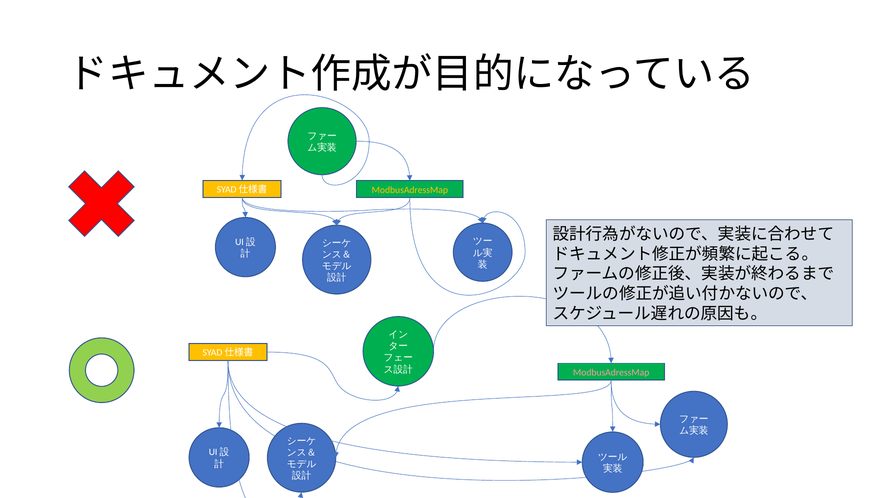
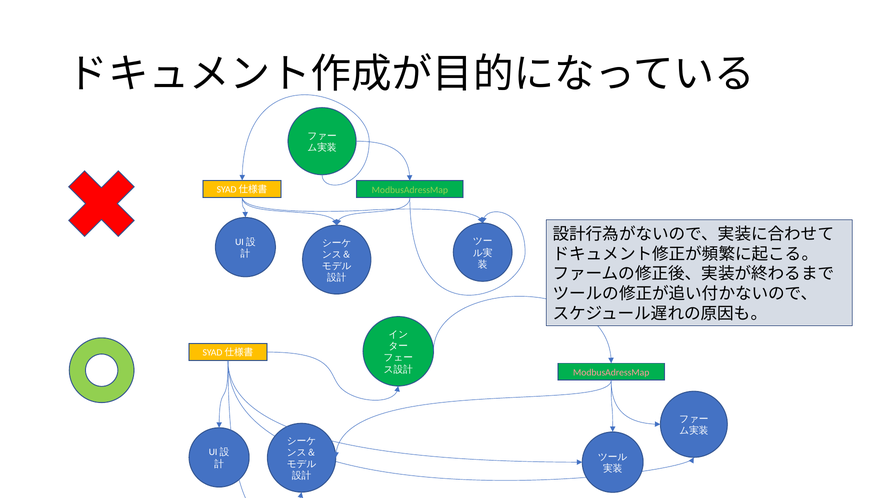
ModbusAdressMap colour: yellow -> light green (410, 190)
